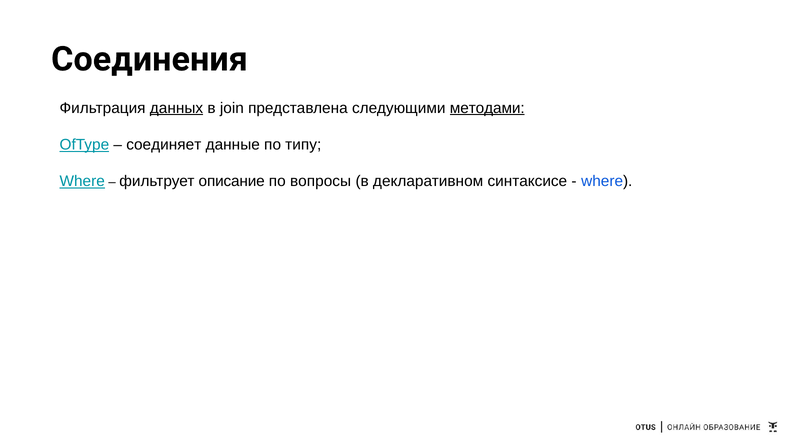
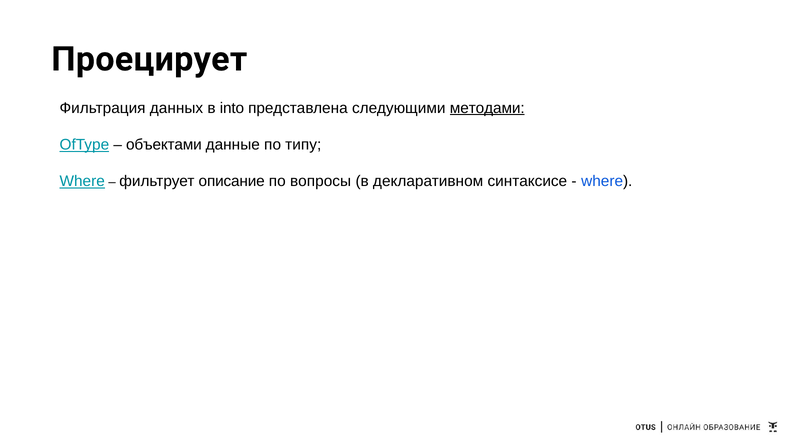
Соединения: Соединения -> Проецирует (149, 59)
данных underline: present -> none (177, 108)
join: join -> into (232, 108)
соединяет: соединяет -> объектами (164, 145)
